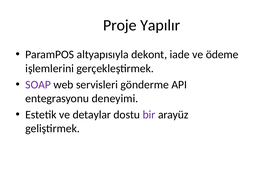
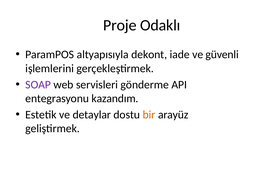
Yapılır: Yapılır -> Odaklı (160, 25)
ödeme: ödeme -> güvenli (222, 55)
deneyimi: deneyimi -> kazandım (115, 98)
bir colour: purple -> orange (149, 115)
